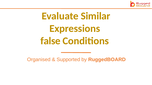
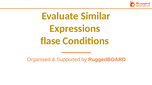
false: false -> flase (50, 41)
